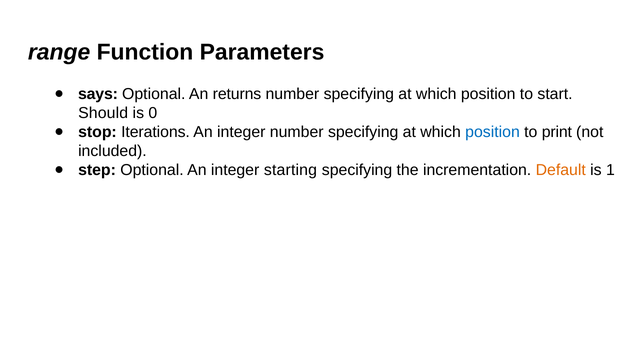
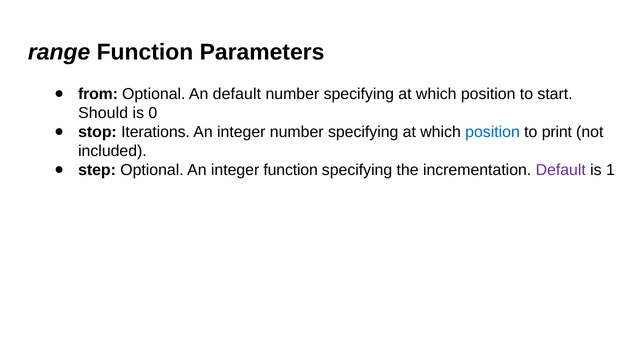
says: says -> from (98, 94)
An returns: returns -> default (237, 94)
integer starting: starting -> function (291, 170)
Default colour: orange -> purple (561, 170)
